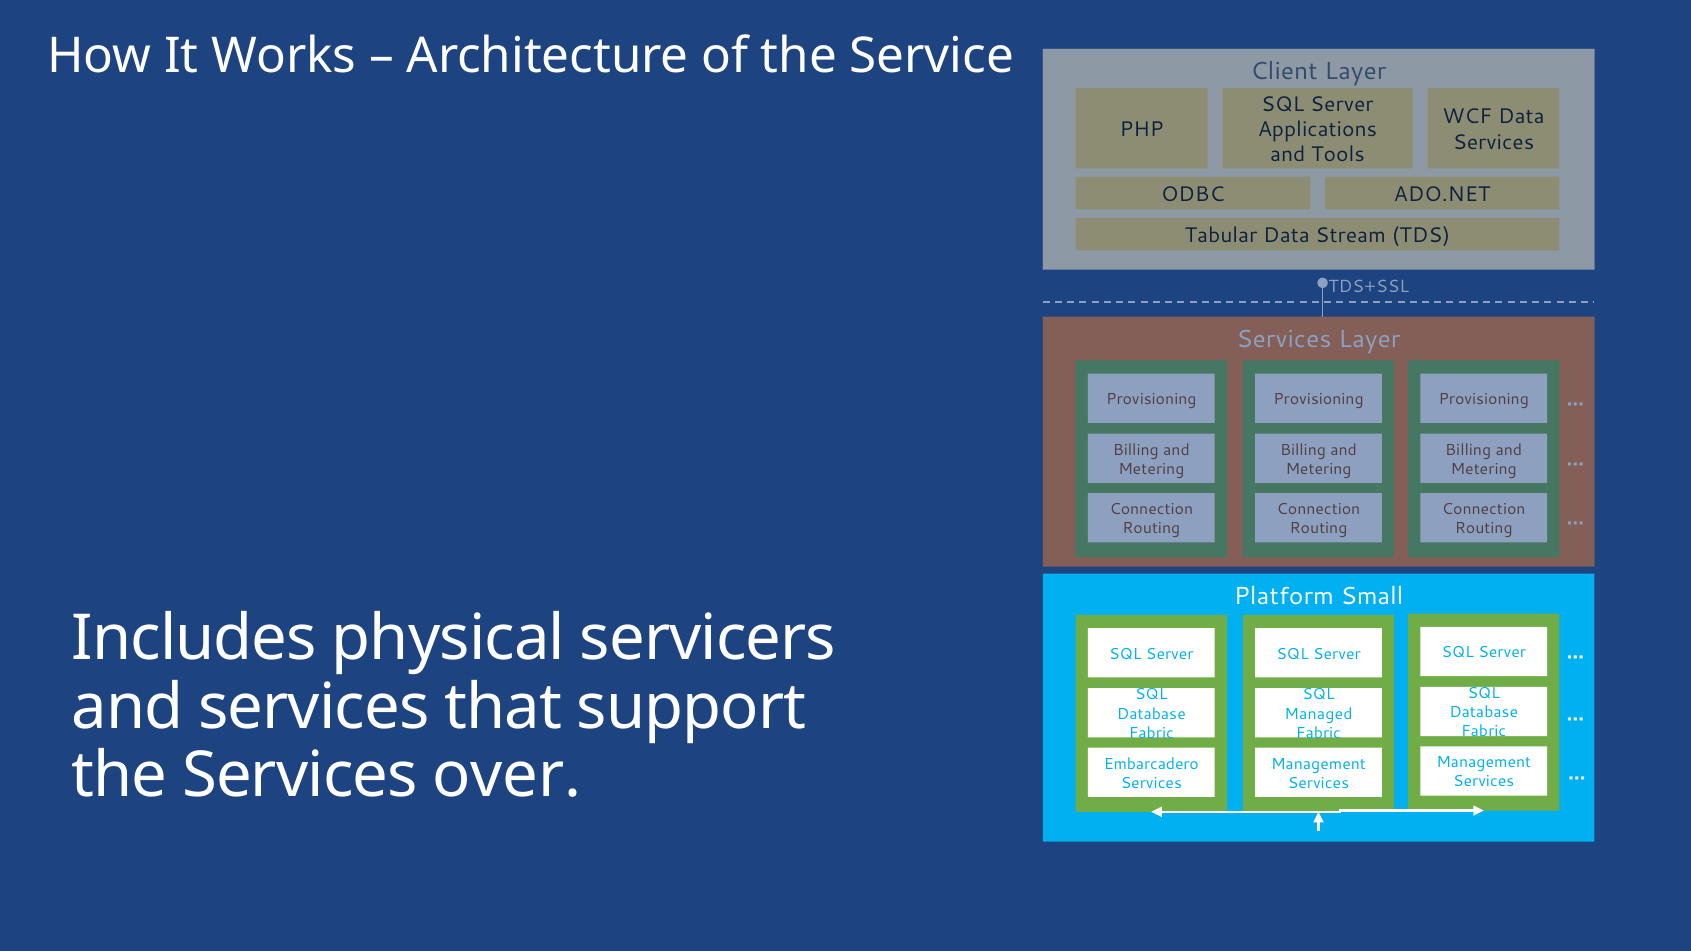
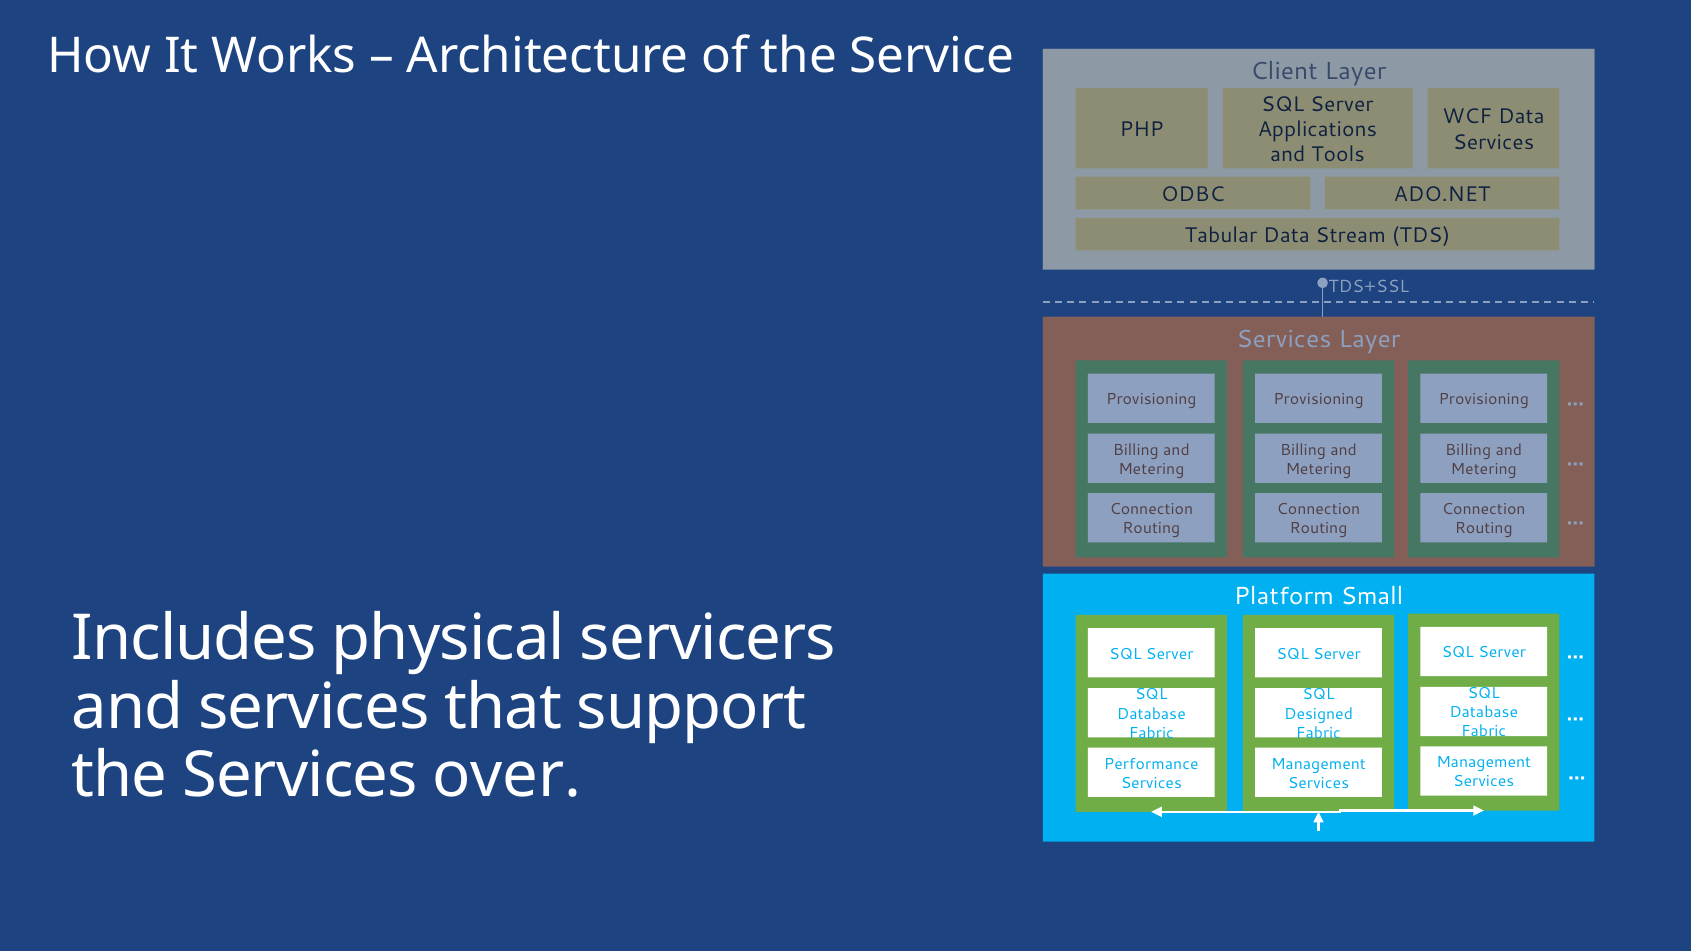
Managed: Managed -> Designed (1319, 714)
Embarcadero: Embarcadero -> Performance (1151, 764)
